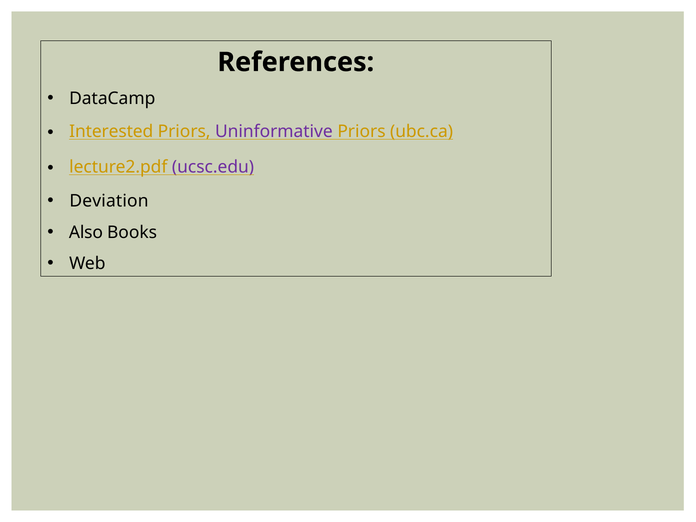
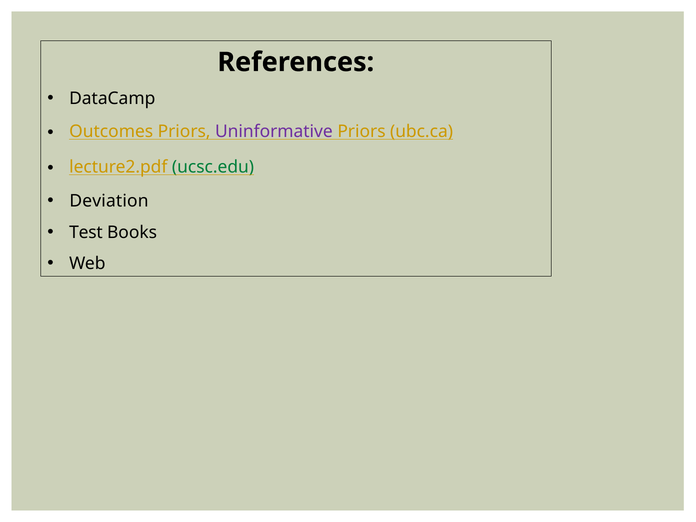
Interested: Interested -> Outcomes (111, 131)
ucsc.edu colour: purple -> green (213, 167)
Also: Also -> Test (86, 232)
